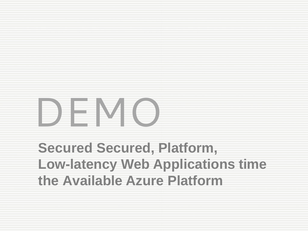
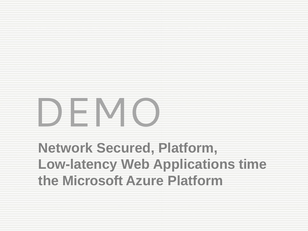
Secured: Secured -> Network (66, 148)
Available: Available -> Microsoft (93, 181)
